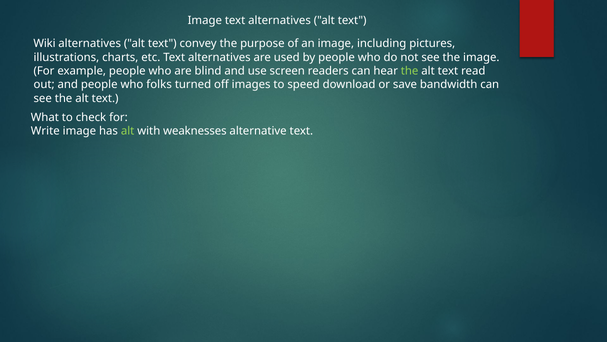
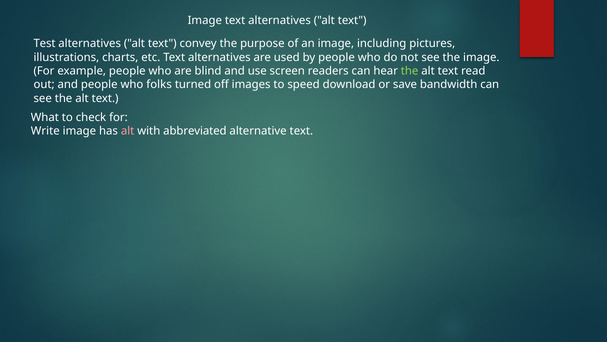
Wiki: Wiki -> Test (45, 43)
alt colour: light green -> pink (128, 131)
weaknesses: weaknesses -> abbreviated (195, 131)
